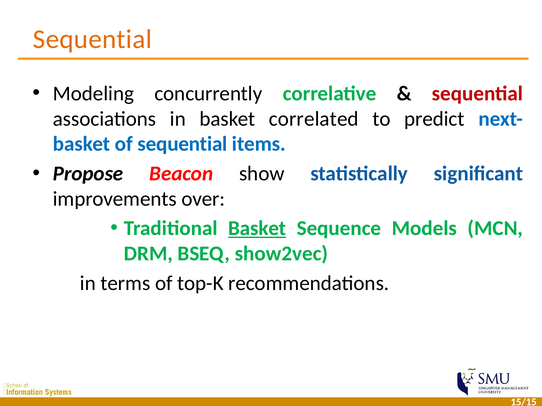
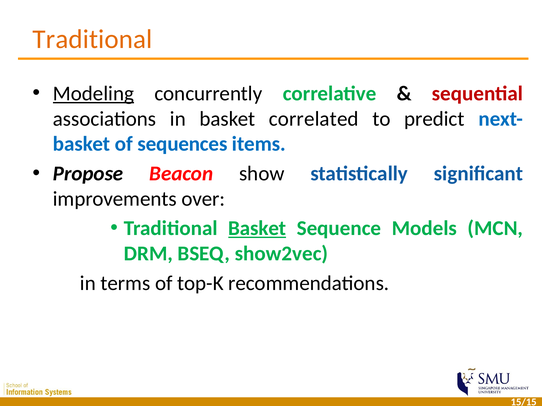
Sequential: Sequential -> Traditional (93, 39)
Modeling underline: none -> present (93, 94)
of sequential: sequential -> sequences (183, 144)
